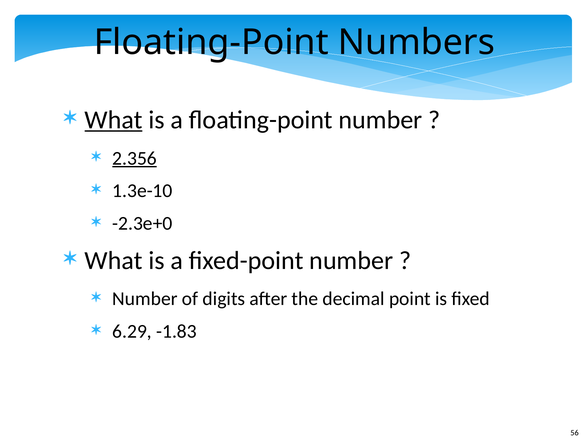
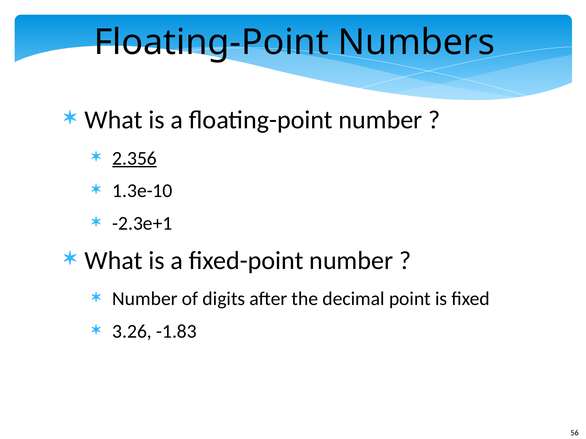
What underline: present -> none (114, 120)
-2.3e+0: -2.3e+0 -> -2.3e+1 (142, 224)
6.29: 6.29 -> 3.26 (132, 332)
